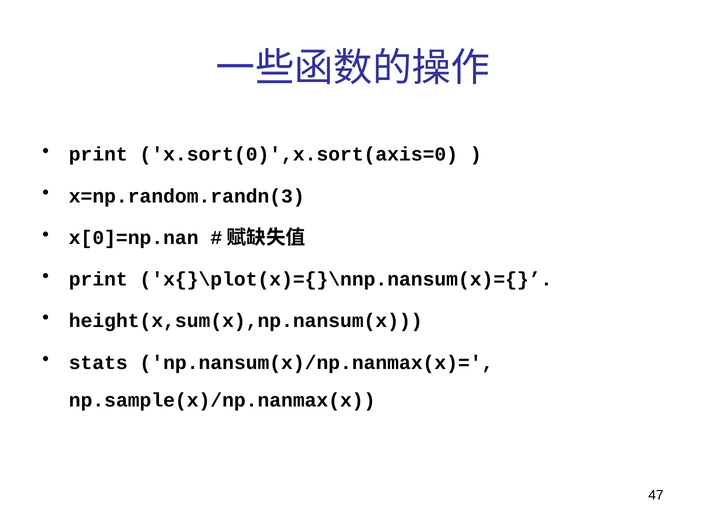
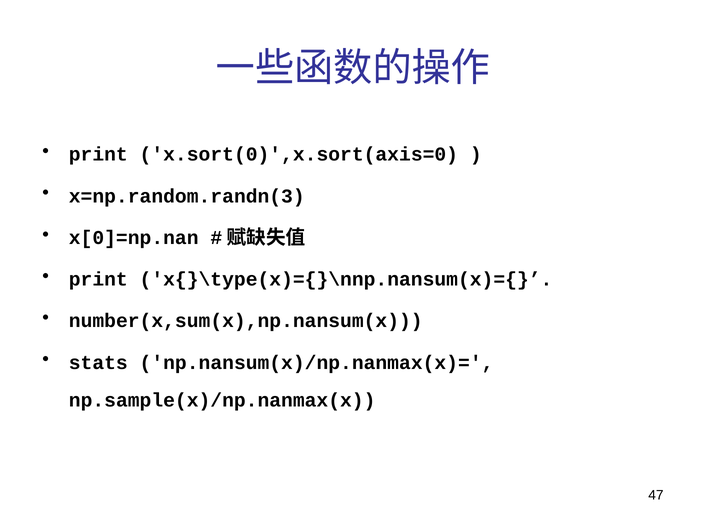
x{}\plot(x)={}\nnp.nansum(x)={: x{}\plot(x)={}\nnp.nansum(x)={ -> x{}\type(x)={}\nnp.nansum(x)={ (346, 279)
height(x,sum(x),np.nansum(x: height(x,sum(x),np.nansum(x -> number(x,sum(x),np.nansum(x (246, 321)
